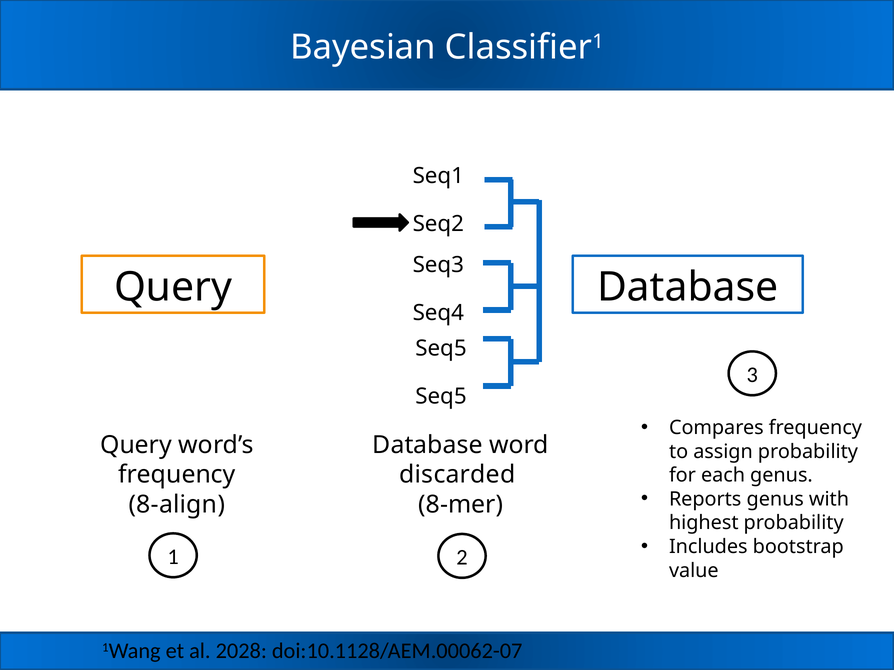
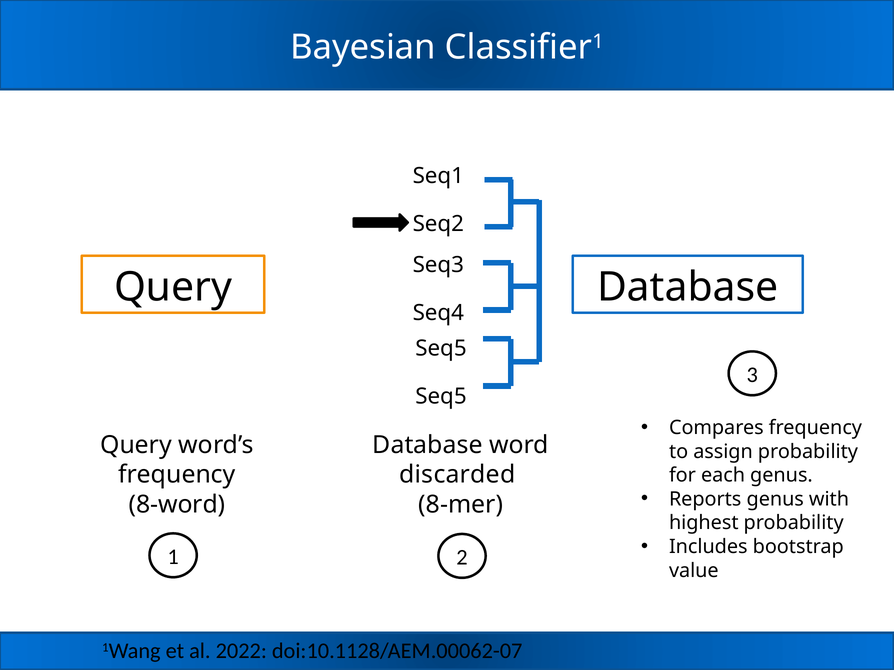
8-align: 8-align -> 8-word (177, 505)
2028: 2028 -> 2022 (241, 651)
